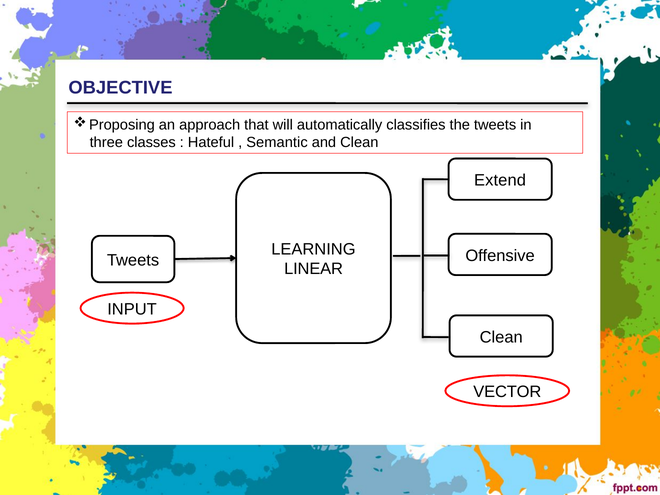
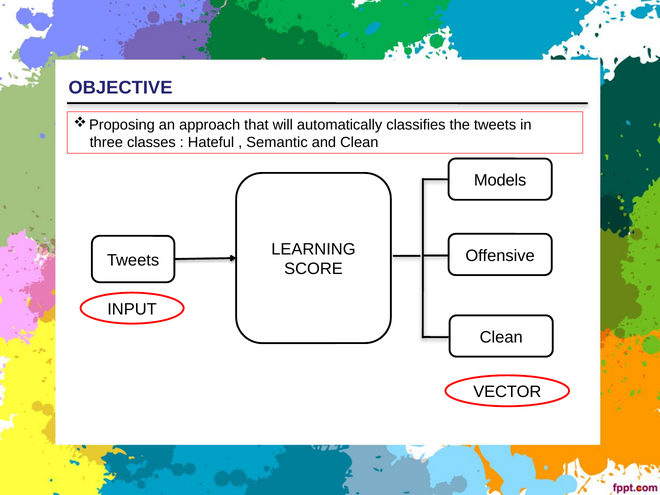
Extend: Extend -> Models (500, 180)
LINEAR: LINEAR -> SCORE (313, 269)
